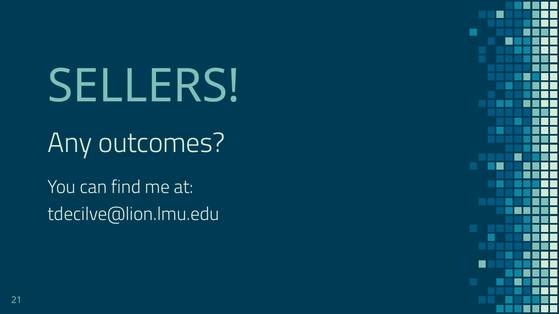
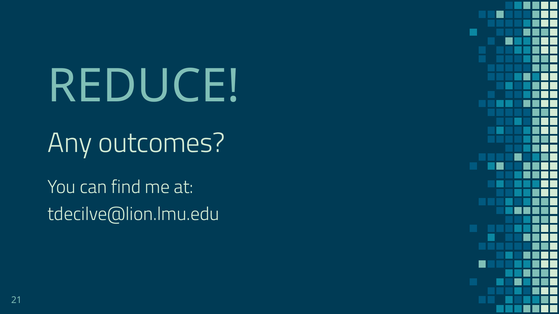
SELLERS: SELLERS -> REDUCE (144, 86)
